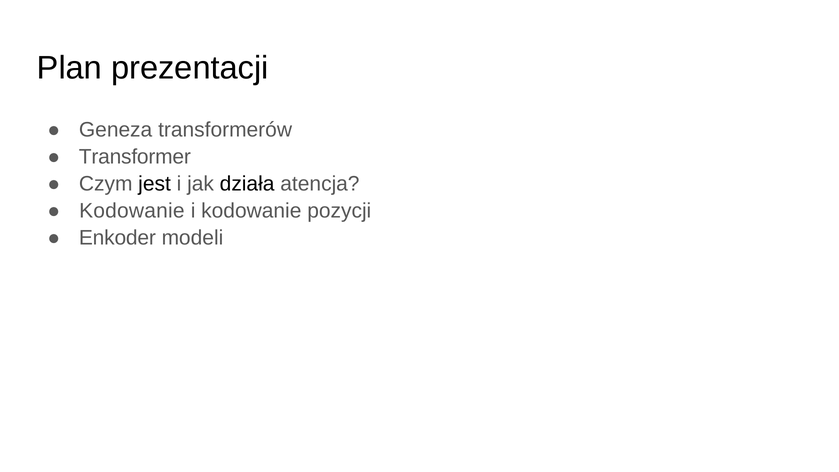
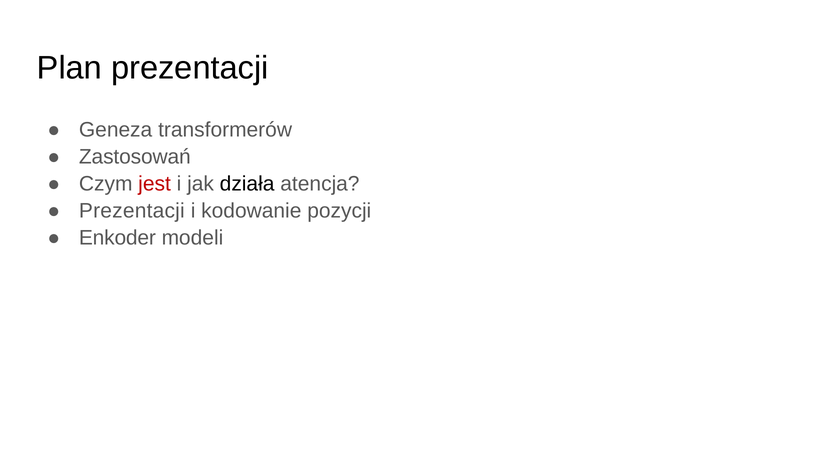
Transformer: Transformer -> Zastosowań (135, 157)
jest colour: black -> red (155, 184)
Kodowanie: Kodowanie -> Prezentacji (132, 211)
